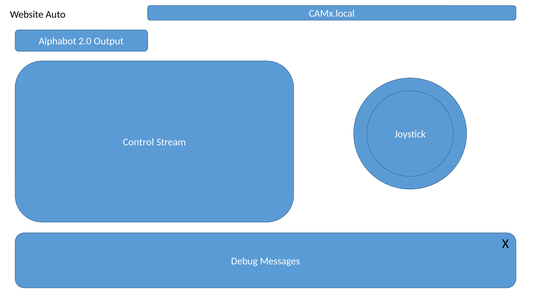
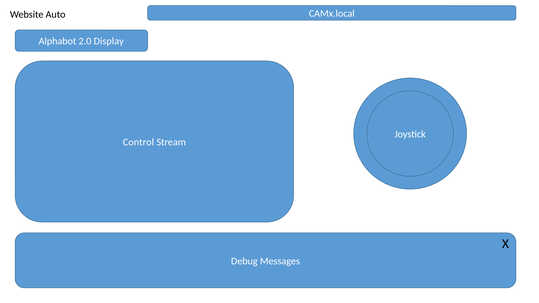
Output: Output -> Display (109, 41)
